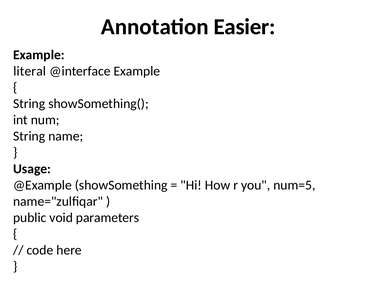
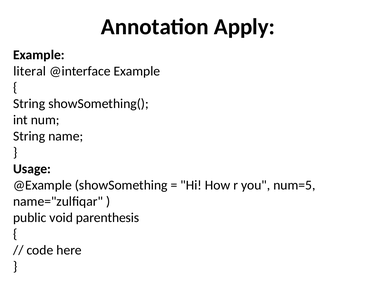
Easier: Easier -> Apply (244, 27)
parameters: parameters -> parenthesis (108, 218)
